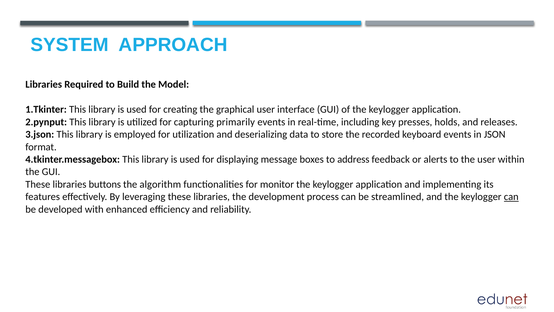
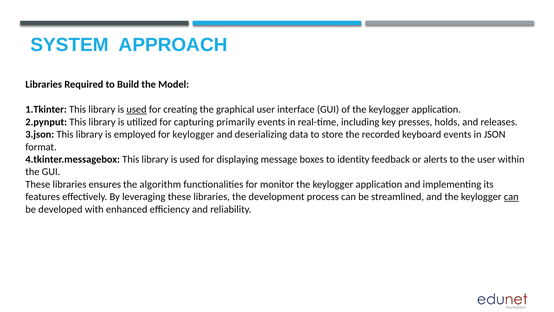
used underline: none -> present (137, 109)
for utilization: utilization -> keylogger (193, 134)
address: address -> identity (353, 159)
buttons: buttons -> ensures (105, 184)
